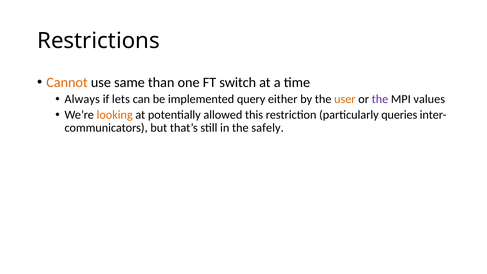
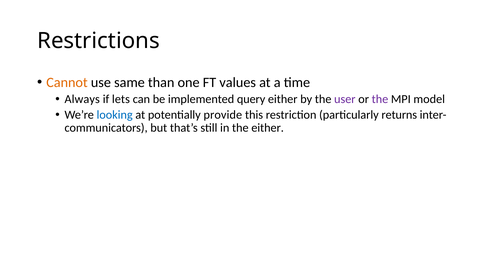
switch: switch -> values (238, 82)
user colour: orange -> purple (345, 99)
values: values -> model (429, 99)
looking colour: orange -> blue (115, 115)
allowed: allowed -> provide (223, 115)
queries: queries -> returns (399, 115)
the safely: safely -> either (268, 128)
